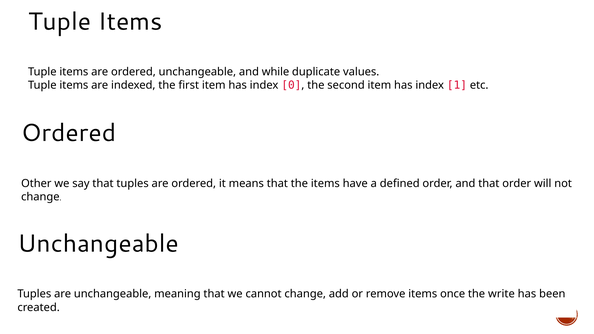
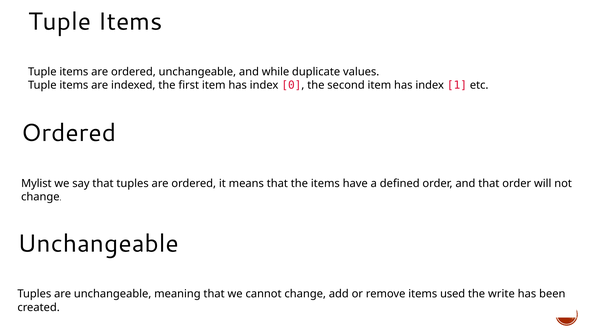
Other: Other -> Mylist (36, 183)
once: once -> used (453, 294)
